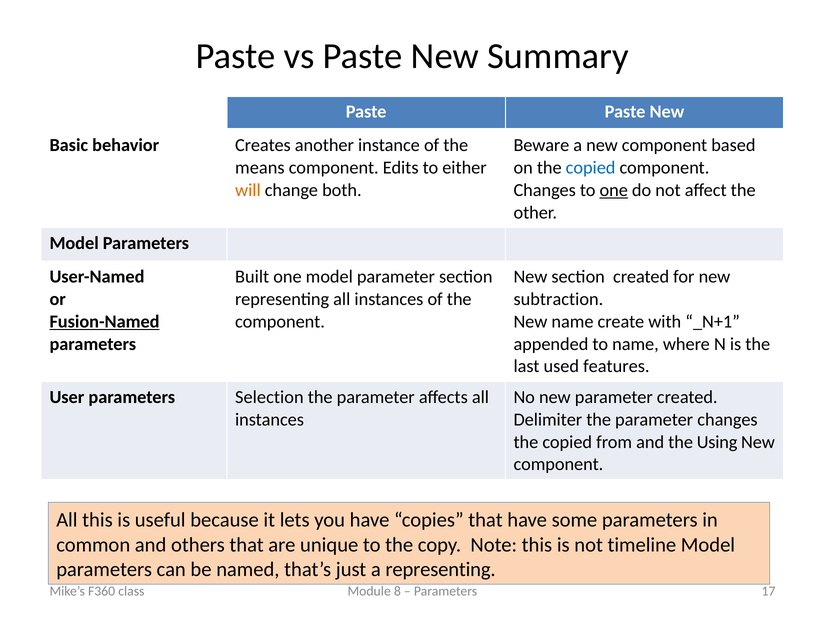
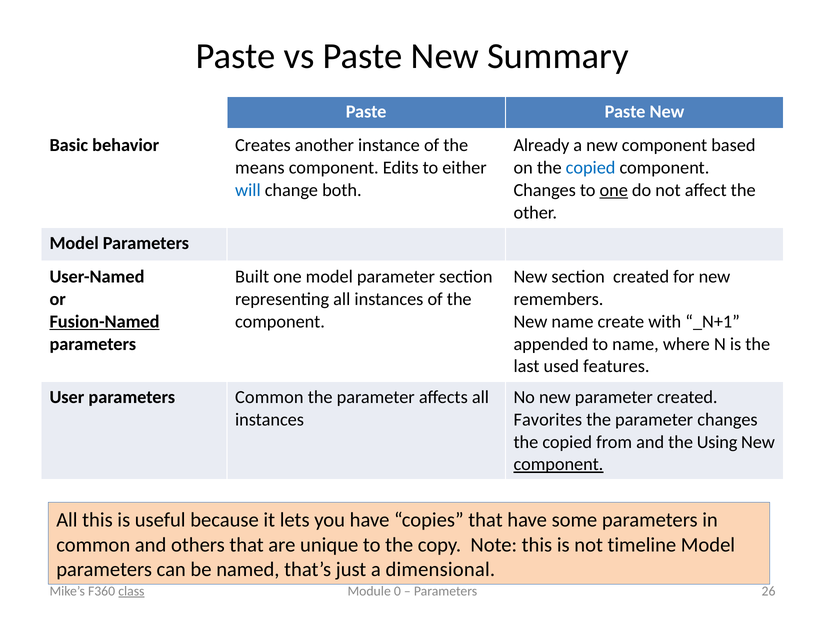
Beware: Beware -> Already (541, 145)
will colour: orange -> blue (248, 190)
subtraction: subtraction -> remembers (558, 299)
parameters Selection: Selection -> Common (269, 397)
Delimiter: Delimiter -> Favorites (548, 419)
component underline: none -> present (558, 464)
a representing: representing -> dimensional (440, 569)
8: 8 -> 0 (397, 591)
17: 17 -> 26 (769, 591)
class underline: none -> present (131, 591)
